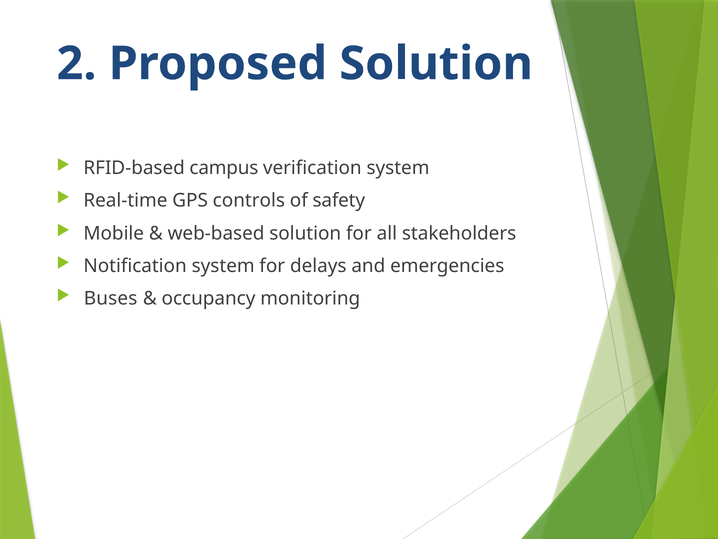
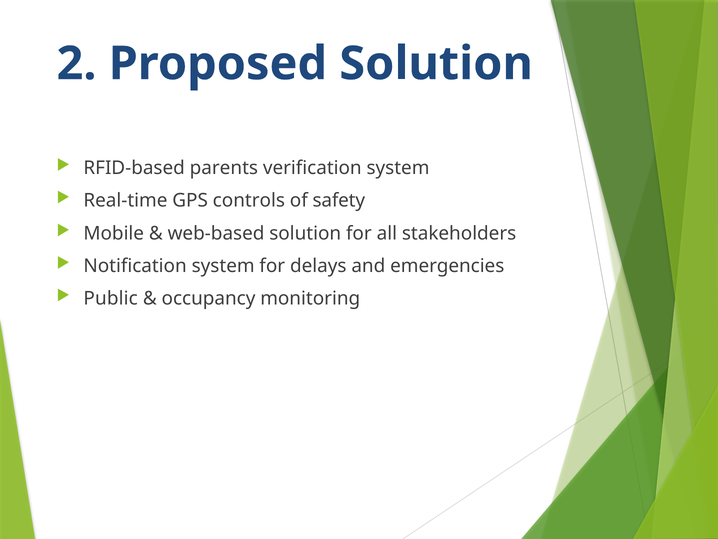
campus: campus -> parents (224, 168)
Buses: Buses -> Public (111, 298)
